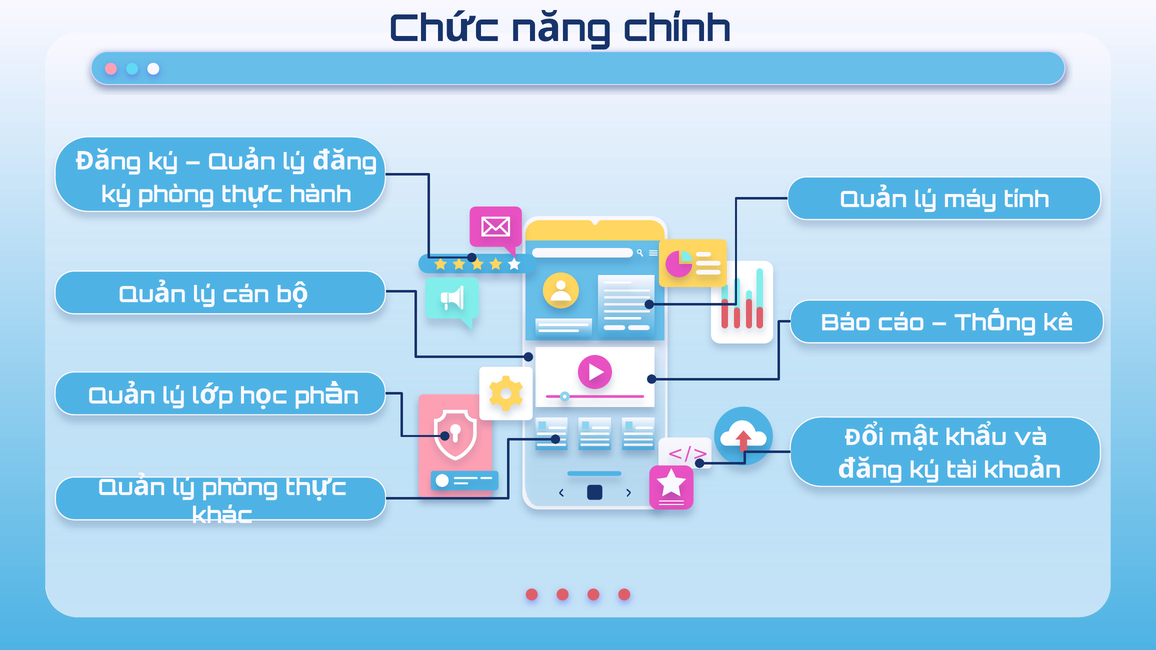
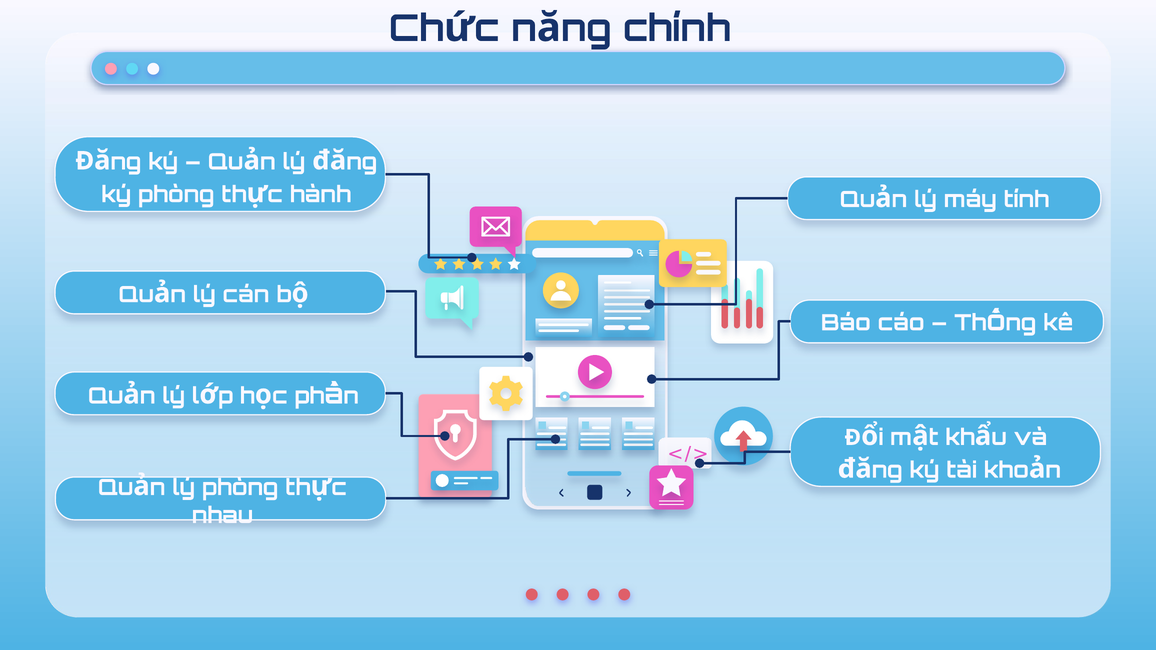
khác: khác -> nhau (222, 516)
